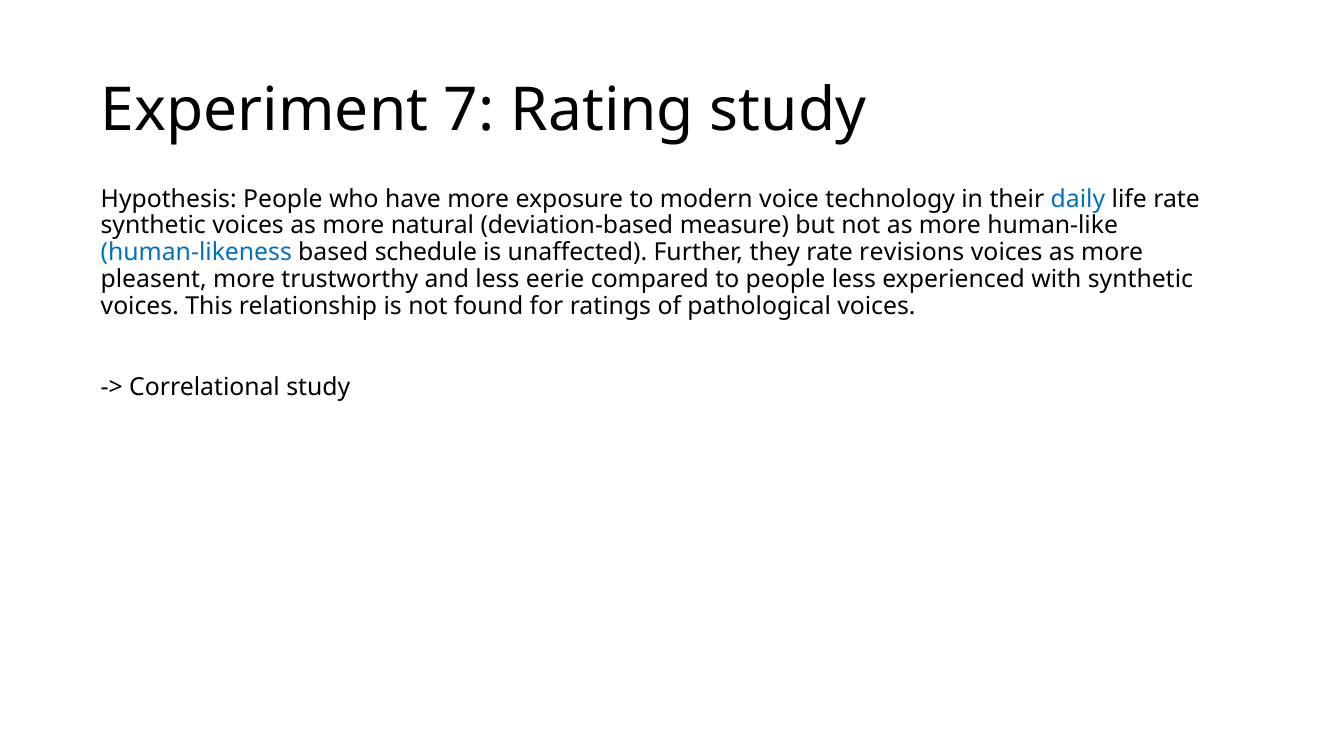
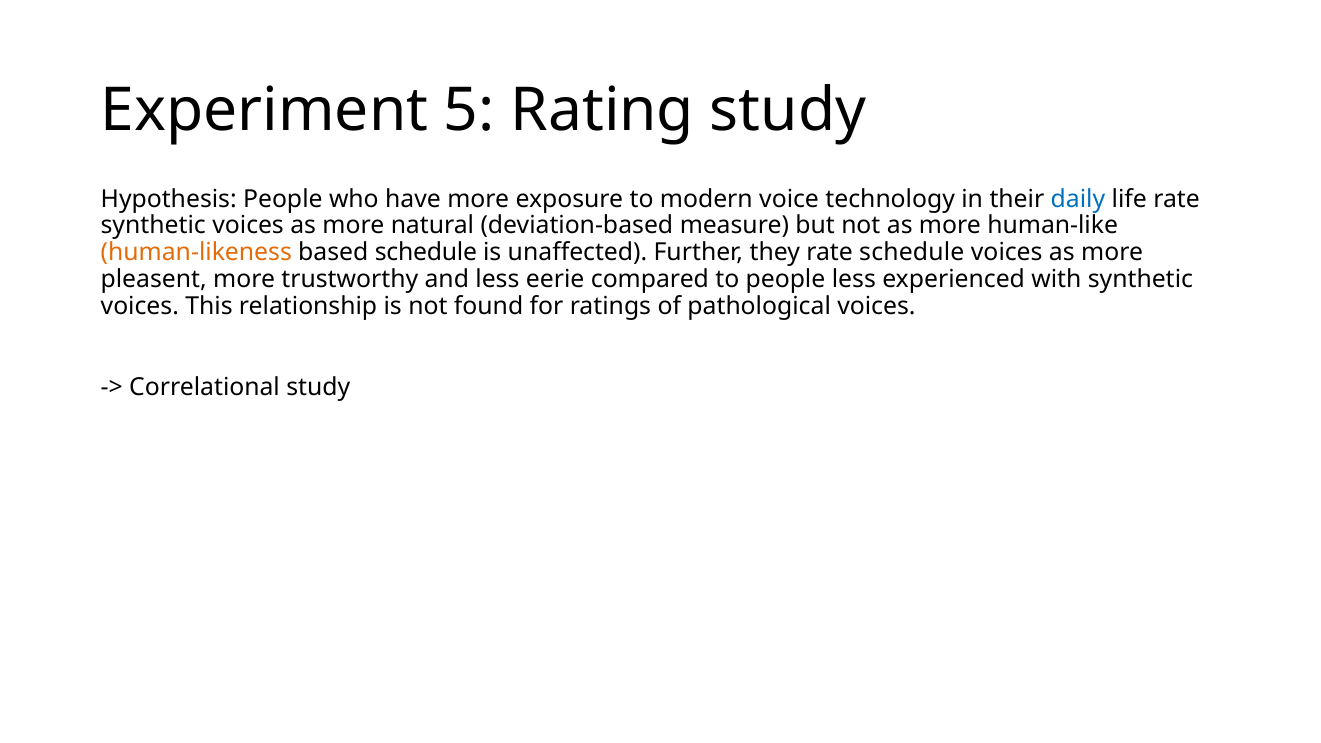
7: 7 -> 5 (469, 111)
human-likeness colour: blue -> orange (196, 252)
rate revisions: revisions -> schedule (912, 252)
